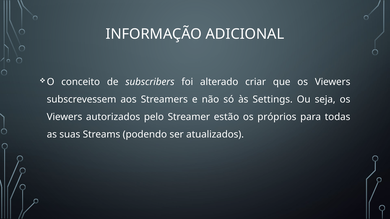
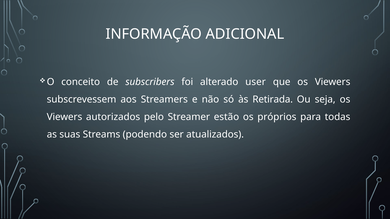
criar: criar -> user (256, 82)
Settings: Settings -> Retirada (273, 100)
